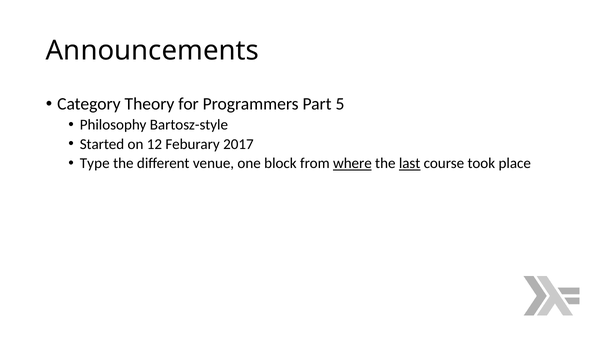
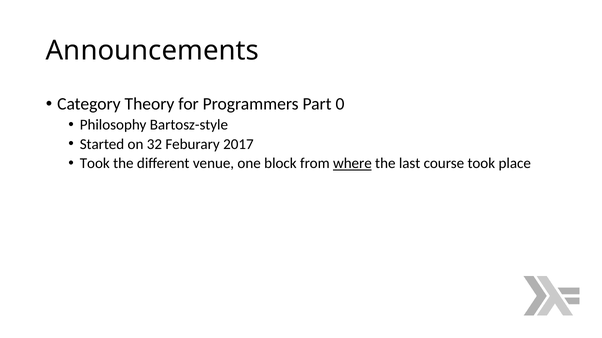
5: 5 -> 0 (340, 104)
12: 12 -> 32 (154, 144)
Type: Type -> Took (95, 164)
last underline: present -> none (410, 164)
